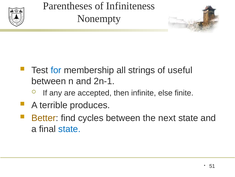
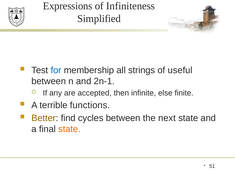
Parentheses: Parentheses -> Expressions (68, 6)
Nonempty: Nonempty -> Simplified (99, 18)
produces: produces -> functions (90, 105)
state colour: blue -> orange (69, 128)
